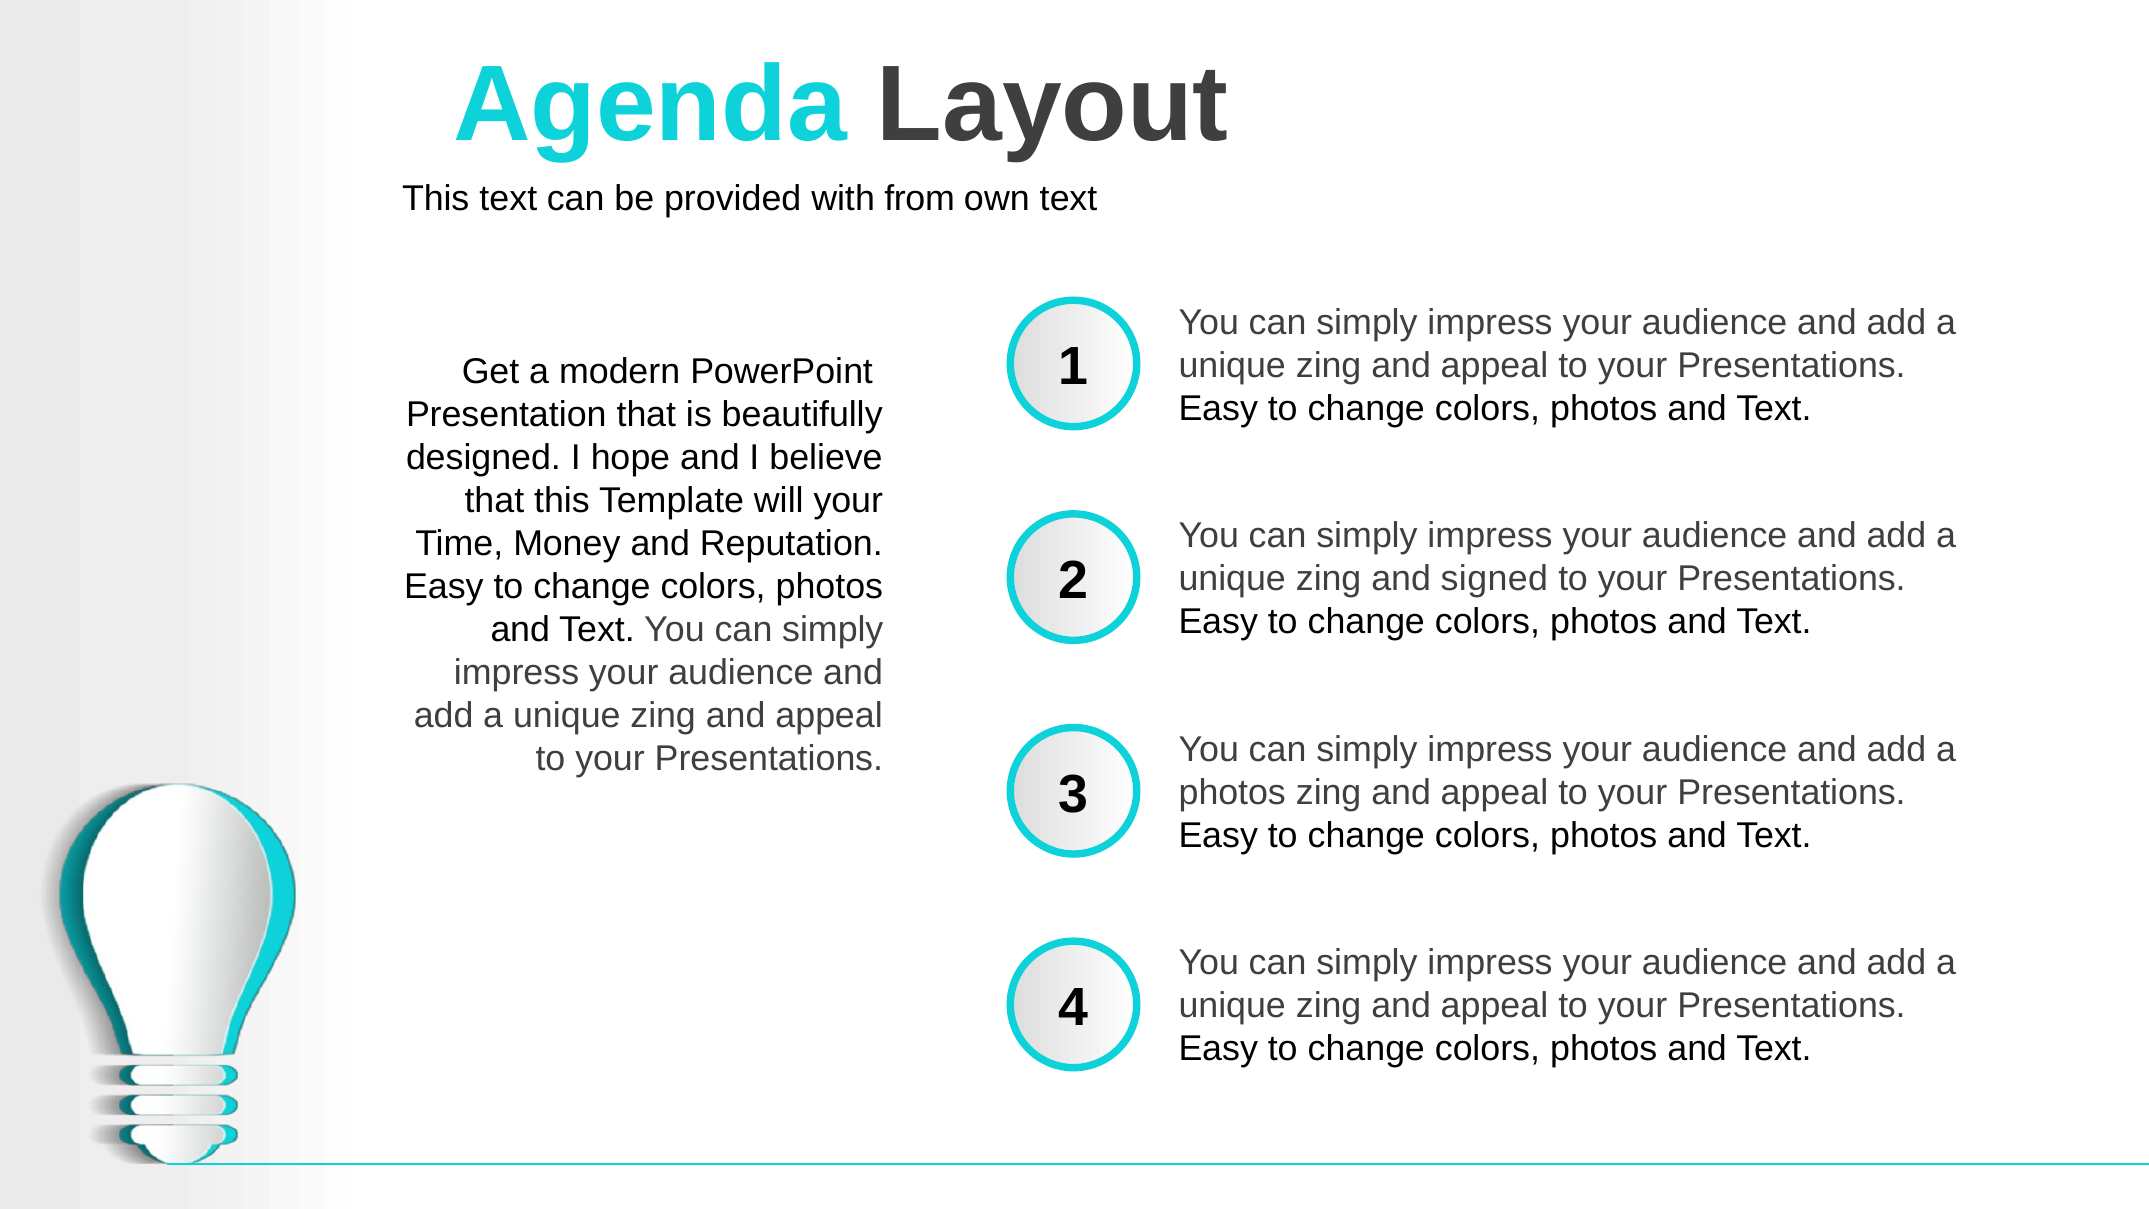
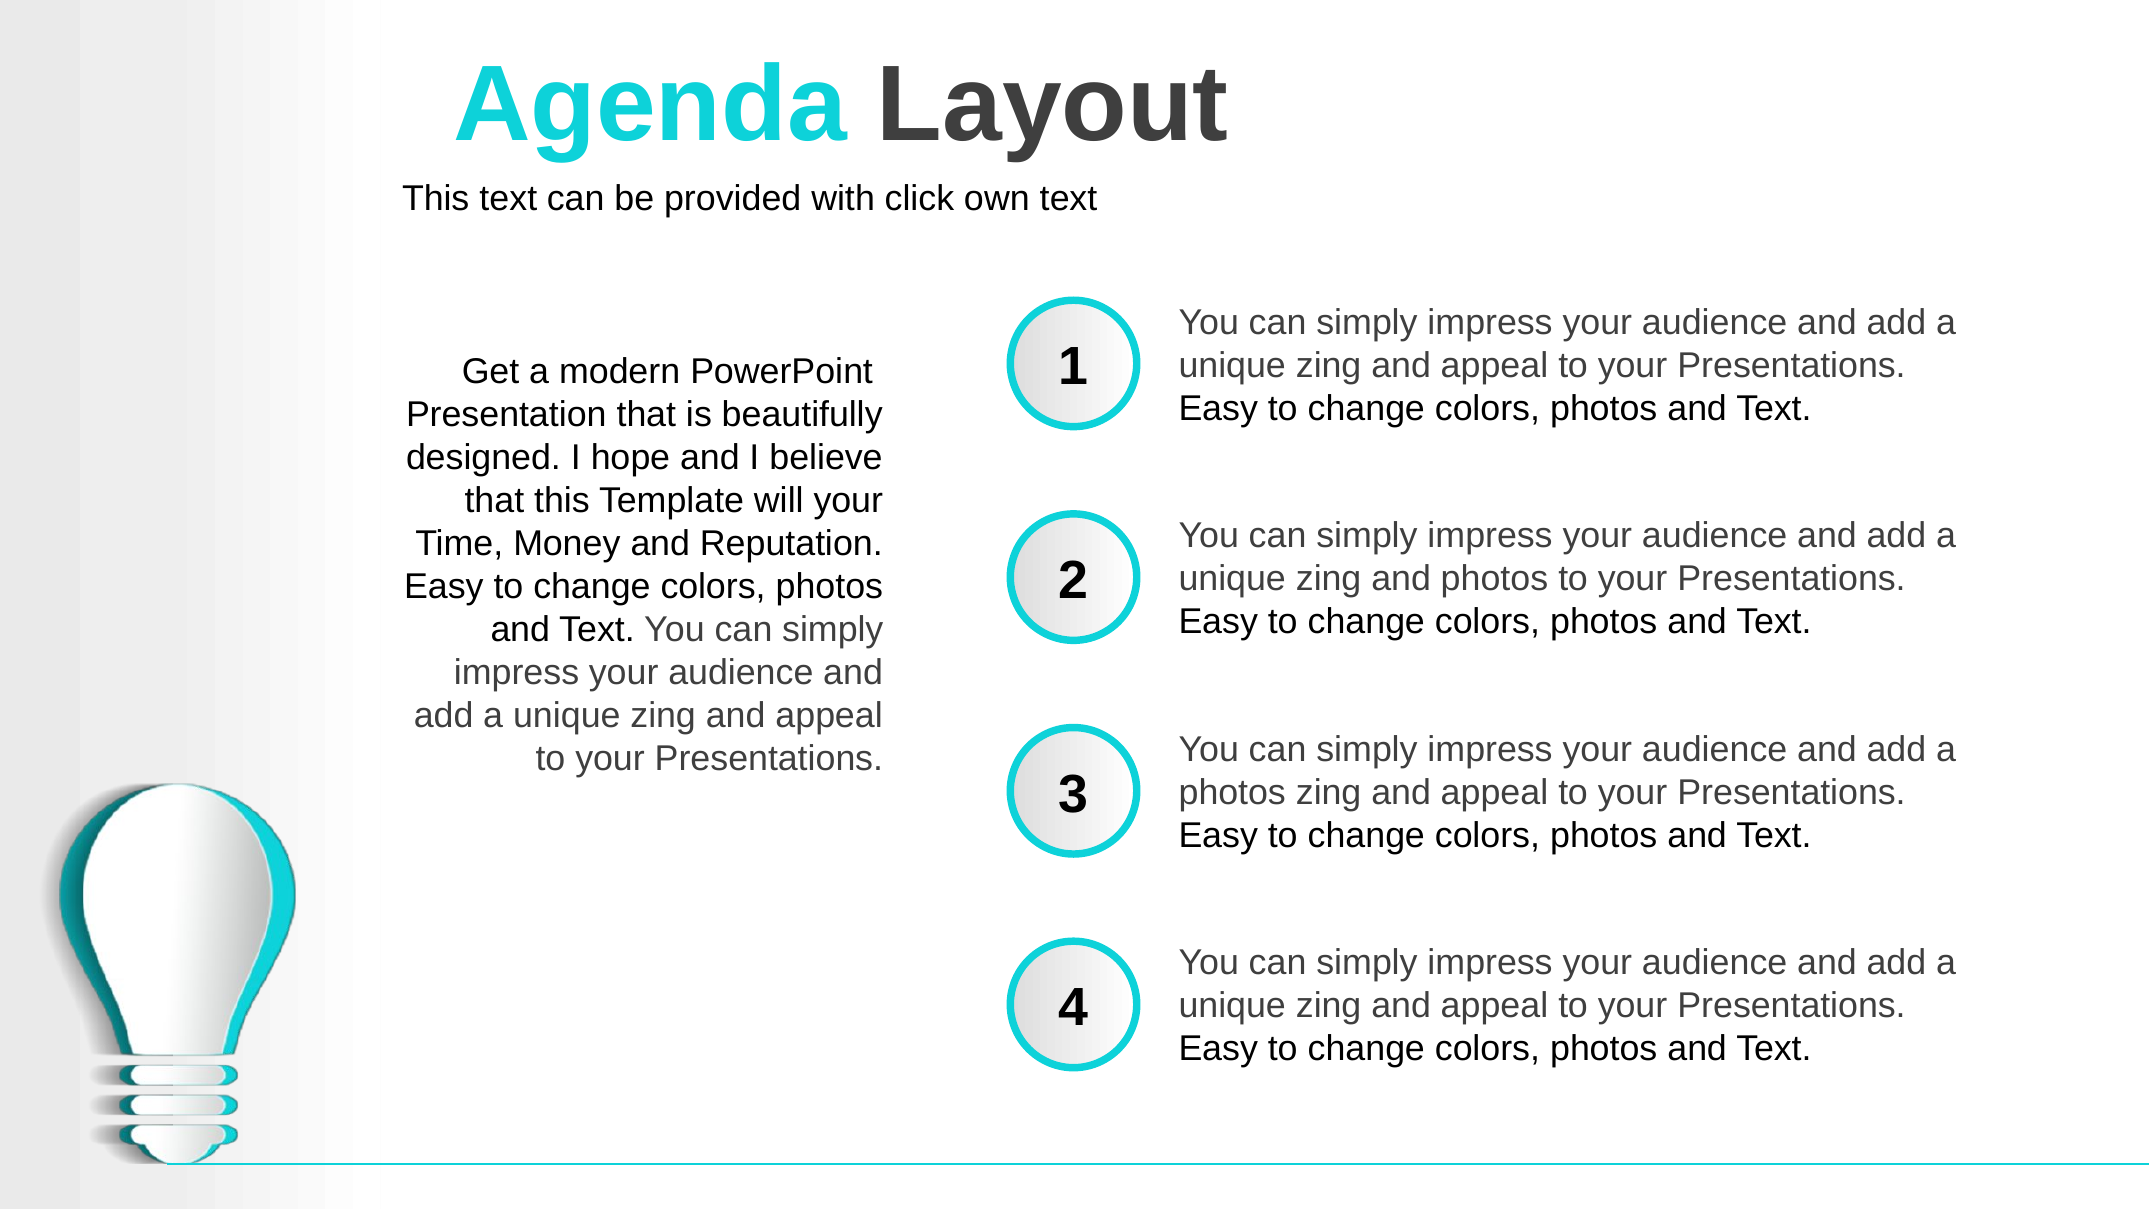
from: from -> click (919, 199)
and signed: signed -> photos (1494, 579)
